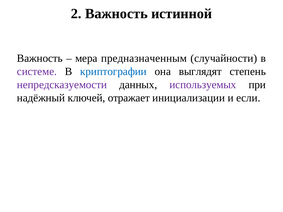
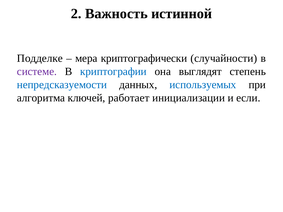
Важность: Важность -> Подделке (40, 58)
предназначенным: предназначенным -> криптографически (144, 58)
непредсказуемости colour: purple -> blue (62, 85)
используемых colour: purple -> blue (203, 85)
надёжный: надёжный -> алгоритма (41, 98)
отражает: отражает -> работает (129, 98)
